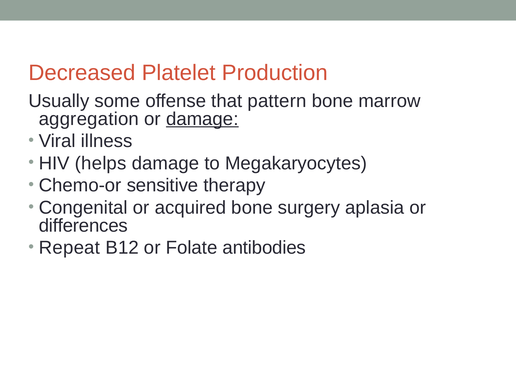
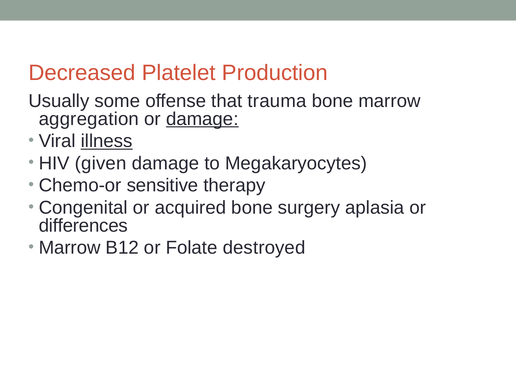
pattern: pattern -> trauma (277, 101)
illness underline: none -> present (107, 141)
helps: helps -> given (101, 163)
Repeat: Repeat -> Marrow (70, 248)
antibodies: antibodies -> destroyed (264, 248)
